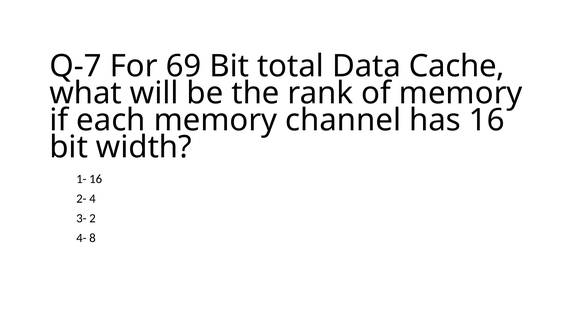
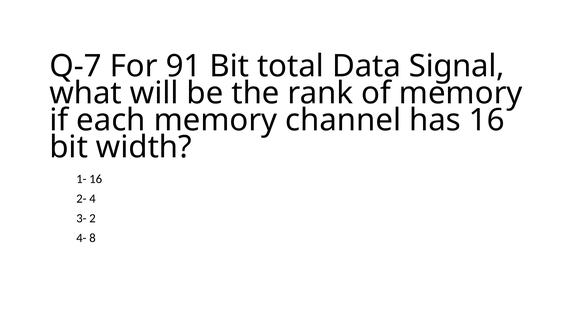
69: 69 -> 91 (184, 66)
Cache: Cache -> Signal (457, 66)
